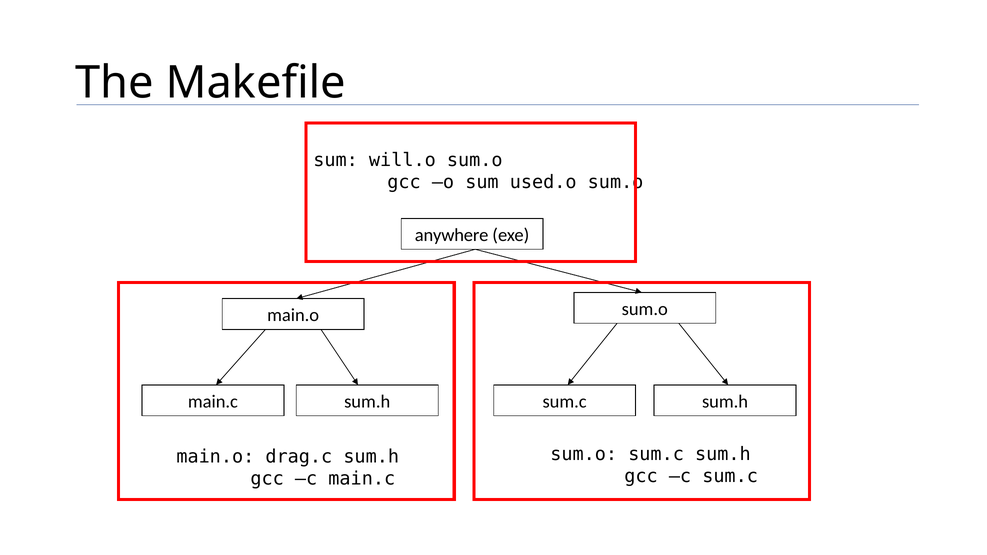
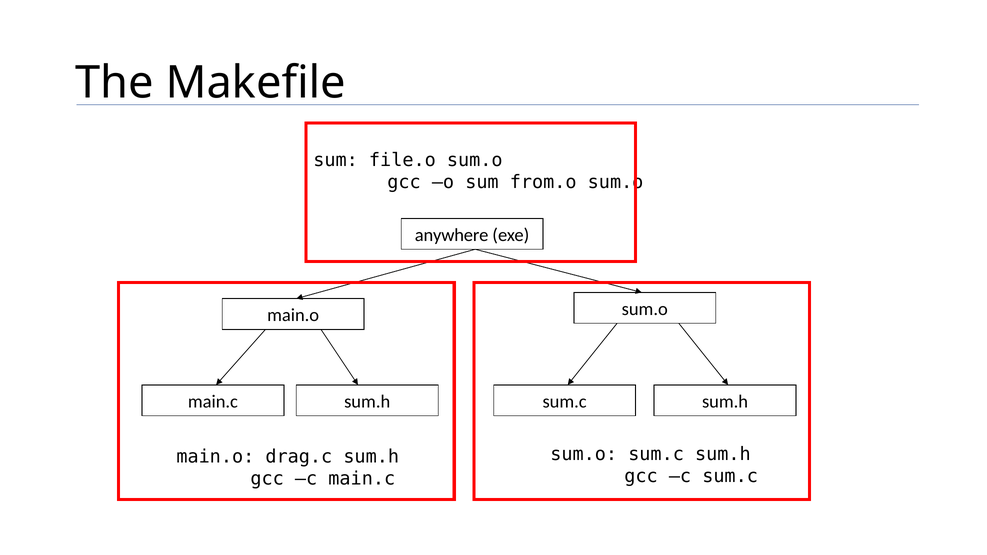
will.o: will.o -> file.o (402, 160)
used.o: used.o -> from.o (543, 182)
